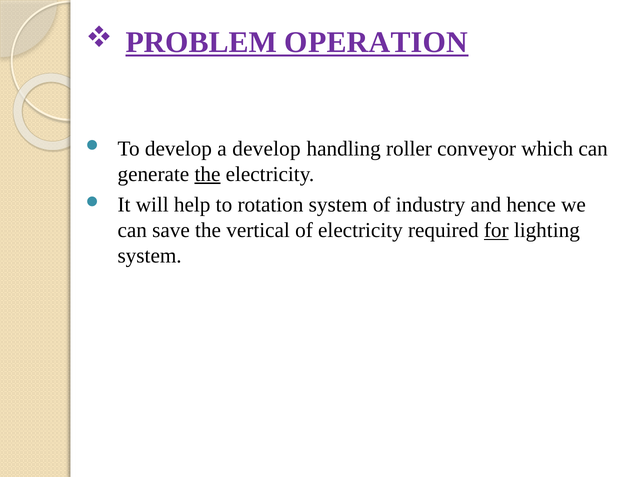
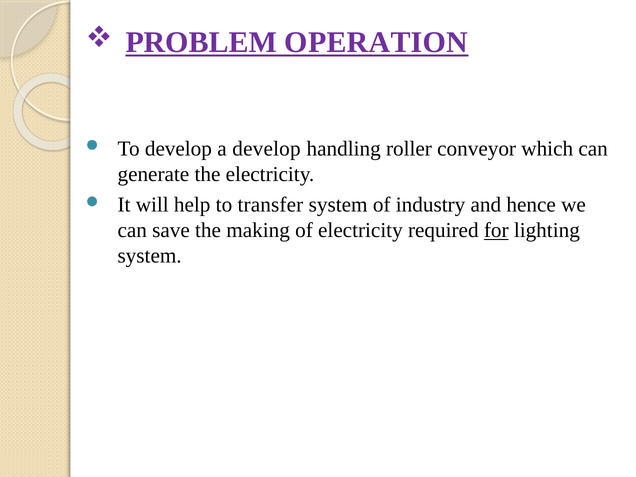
the underline: present -> none (207, 174)
rotation: rotation -> transfer (270, 205)
vertical: vertical -> making (258, 230)
